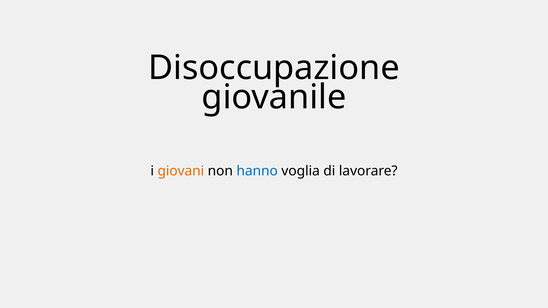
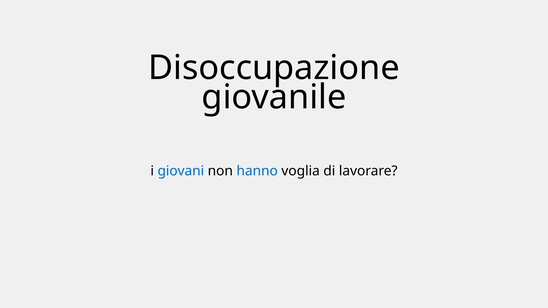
giovani colour: orange -> blue (181, 171)
